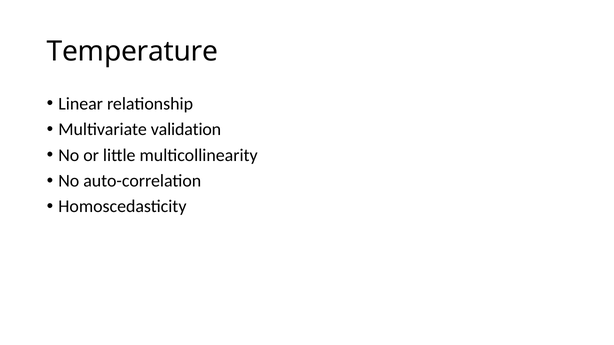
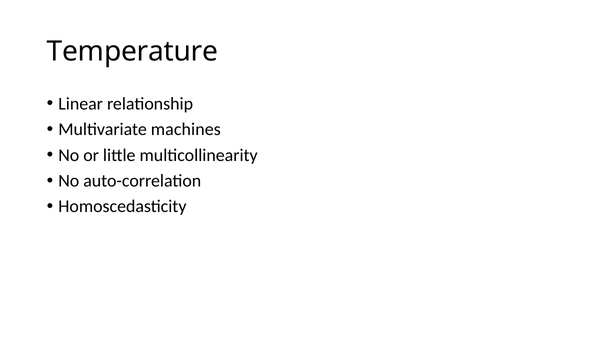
validation: validation -> machines (186, 130)
